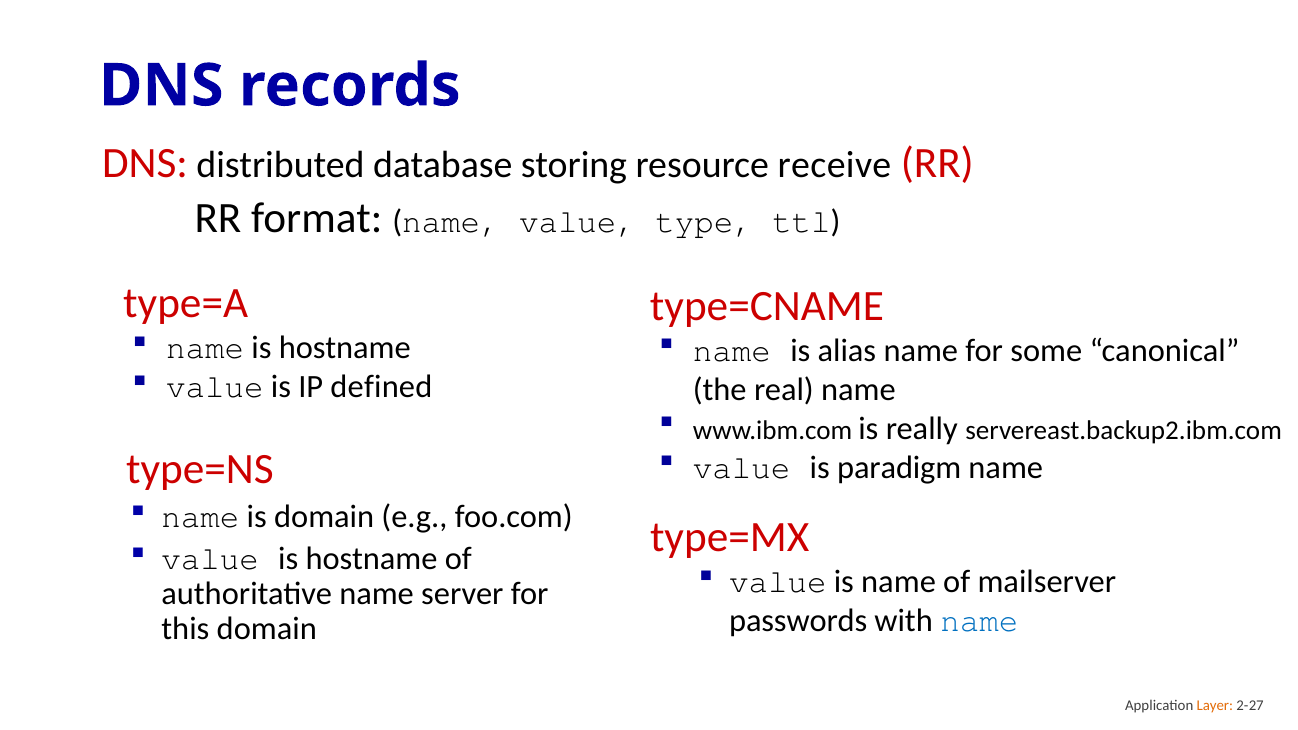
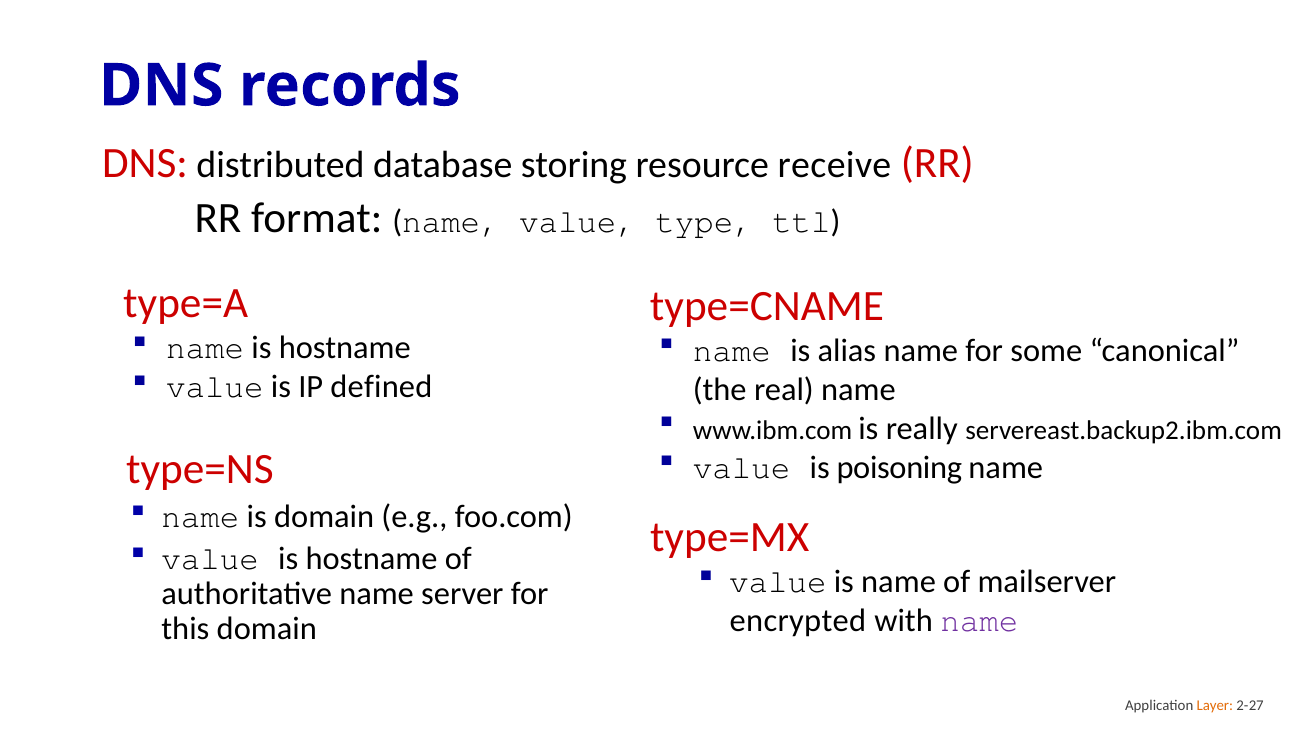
paradigm: paradigm -> poisoning (899, 467)
passwords: passwords -> encrypted (798, 621)
name colour: blue -> purple (979, 621)
